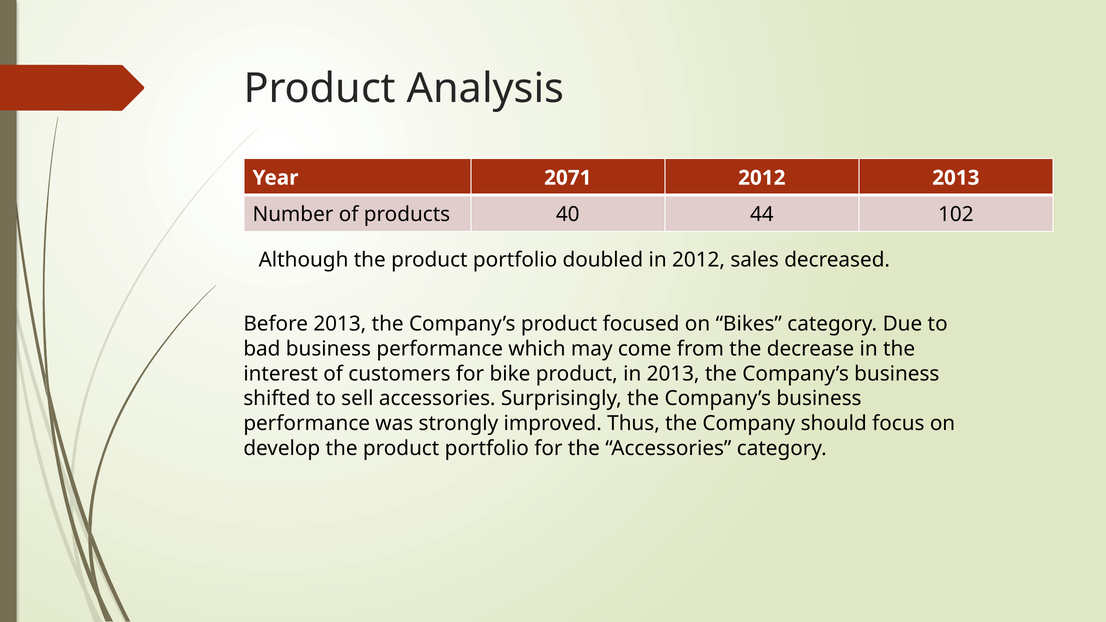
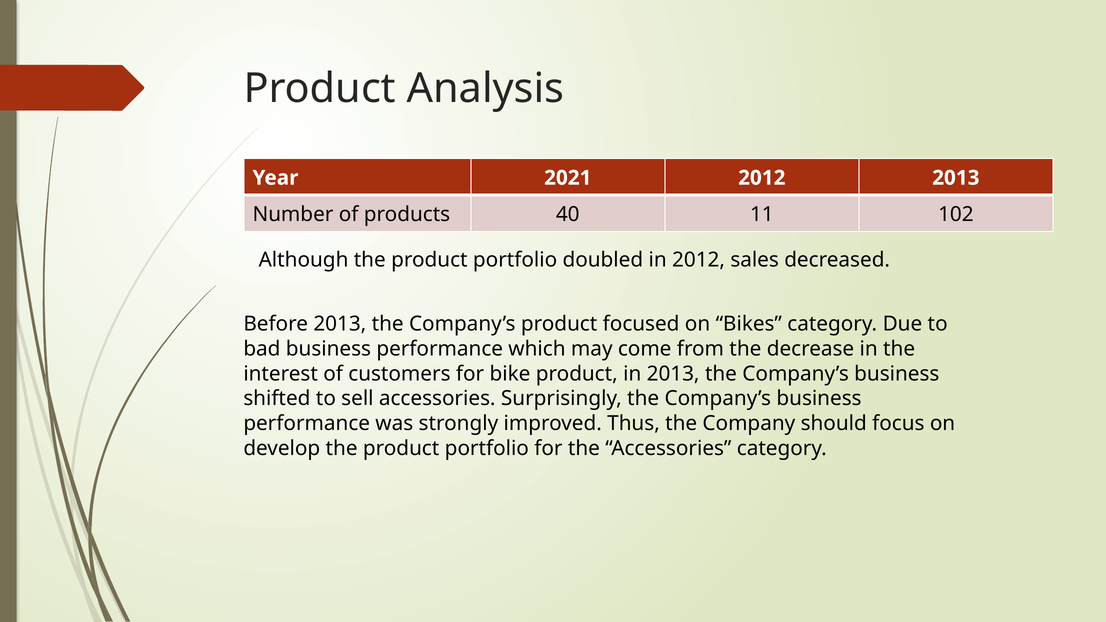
2071: 2071 -> 2021 (568, 178)
44: 44 -> 11 (762, 214)
